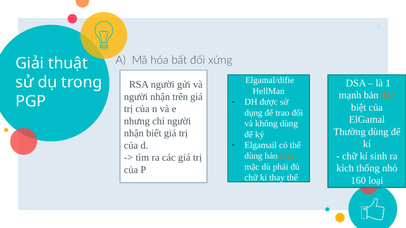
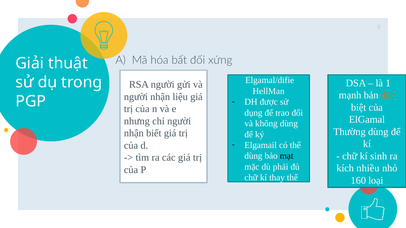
trên: trên -> liệu (180, 97)
mạt colour: orange -> black (287, 156)
thống: thống -> nhiều (368, 169)
